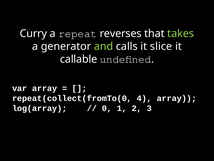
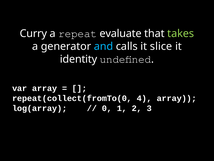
reverses: reverses -> evaluate (121, 33)
and colour: light green -> light blue (103, 46)
callable: callable -> identity (79, 59)
